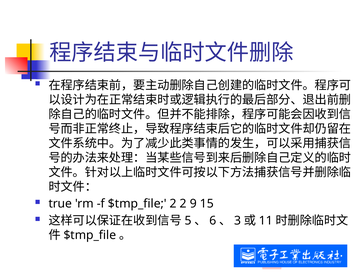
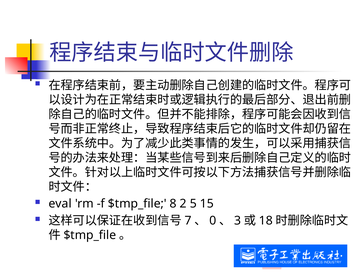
true: true -> eval (60, 204)
$tmp_file 2: 2 -> 8 (173, 204)
9: 9 -> 5 (193, 204)
5: 5 -> 7 (188, 221)
6: 6 -> 0 (213, 221)
11: 11 -> 18 (266, 221)
